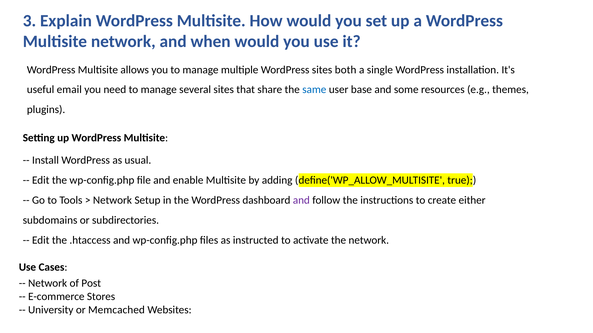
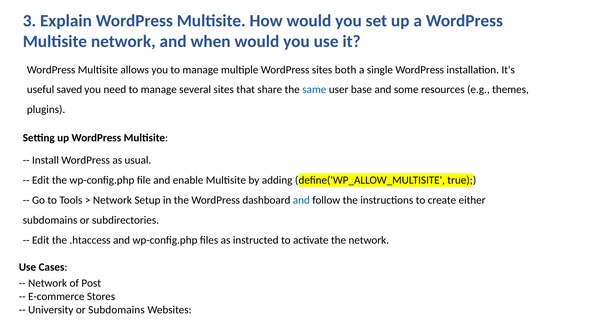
email: email -> saved (69, 90)
and colour: purple -> blue (301, 201)
or Memcached: Memcached -> Subdomains (116, 310)
